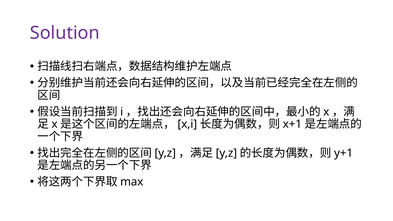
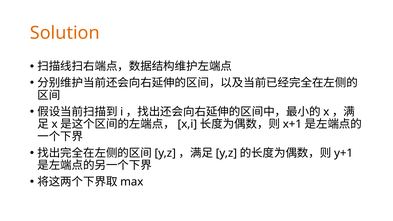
Solution colour: purple -> orange (65, 33)
